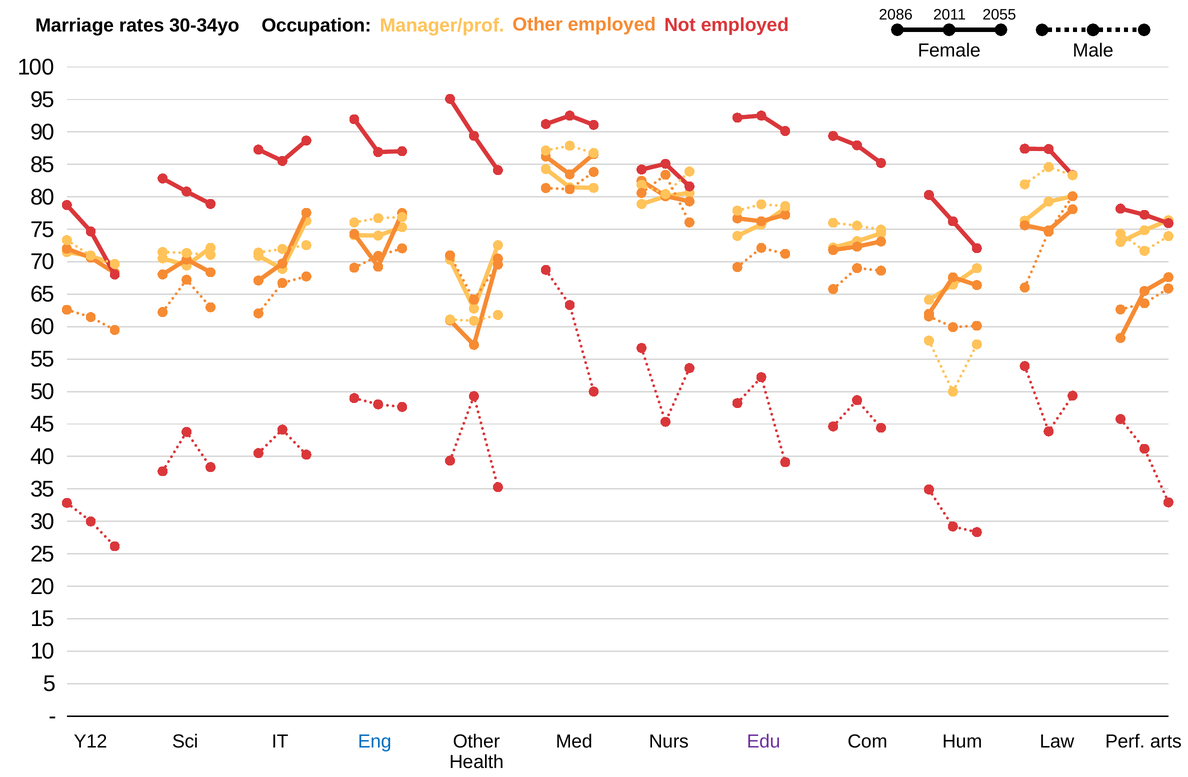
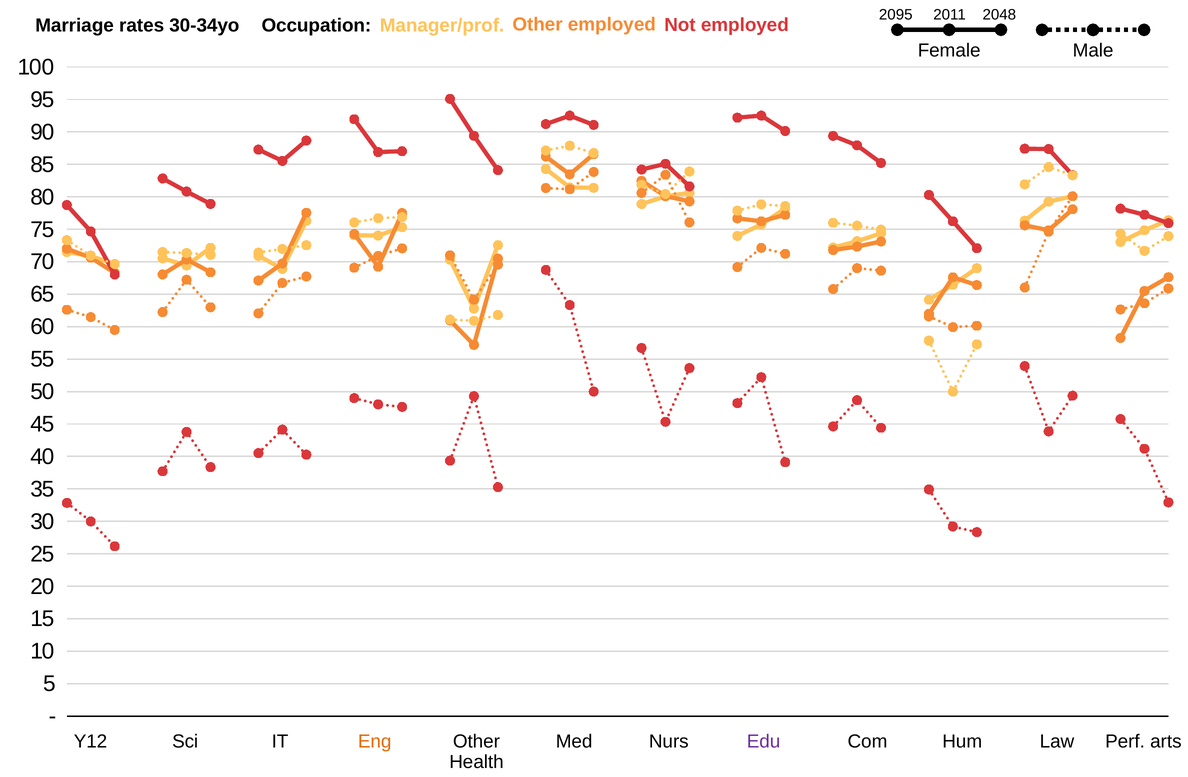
2086: 2086 -> 2095 (896, 15)
2055: 2055 -> 2048 (999, 15)
Eng colour: blue -> orange (375, 742)
